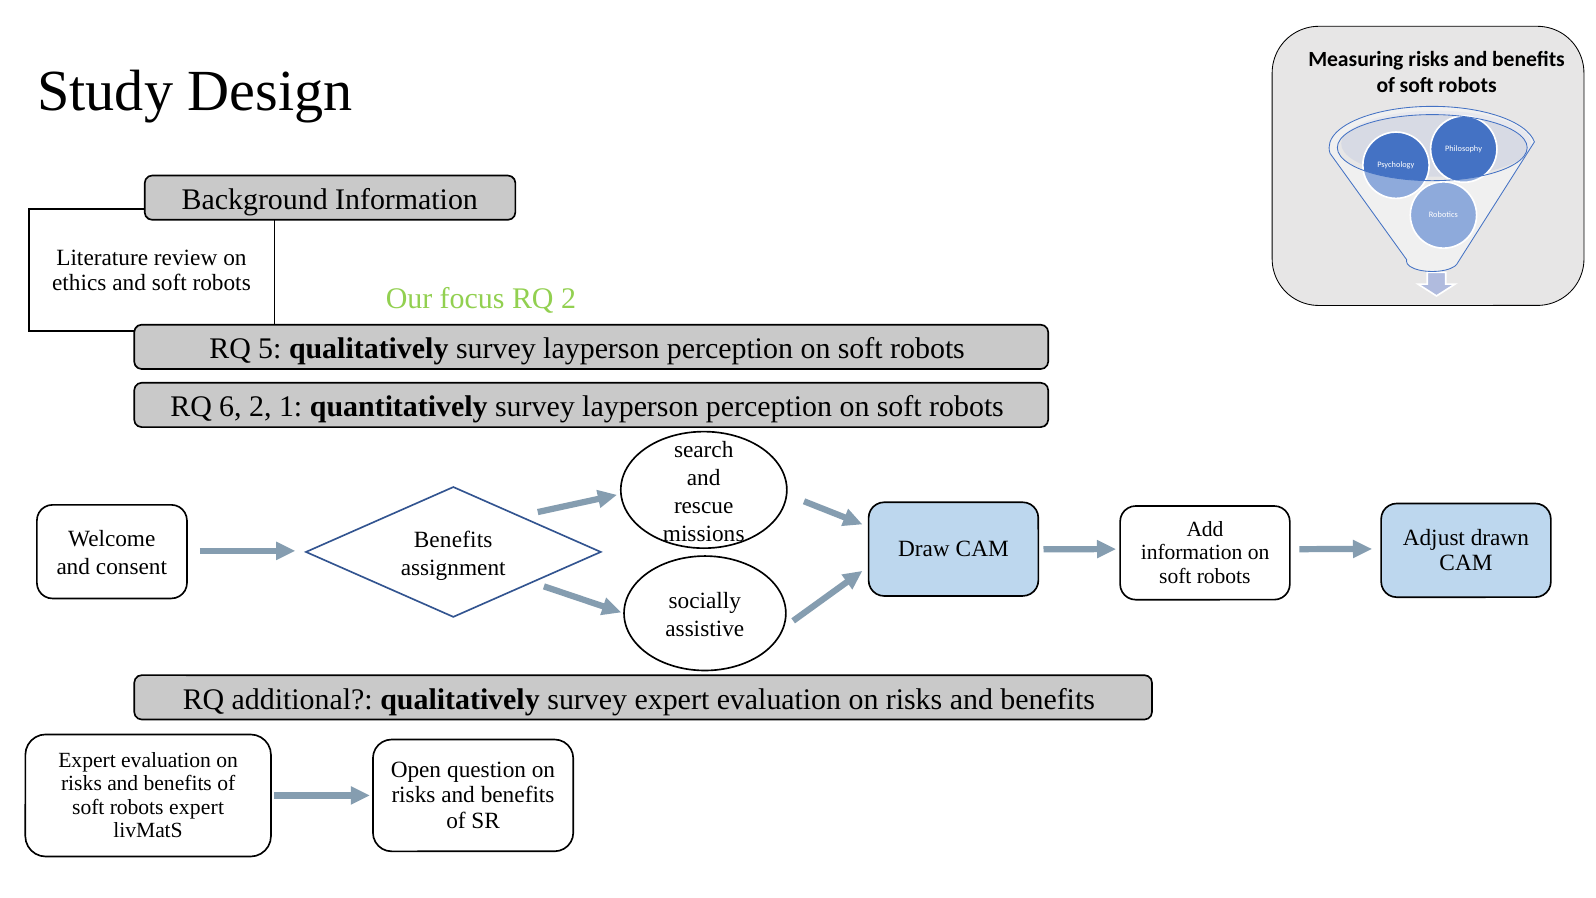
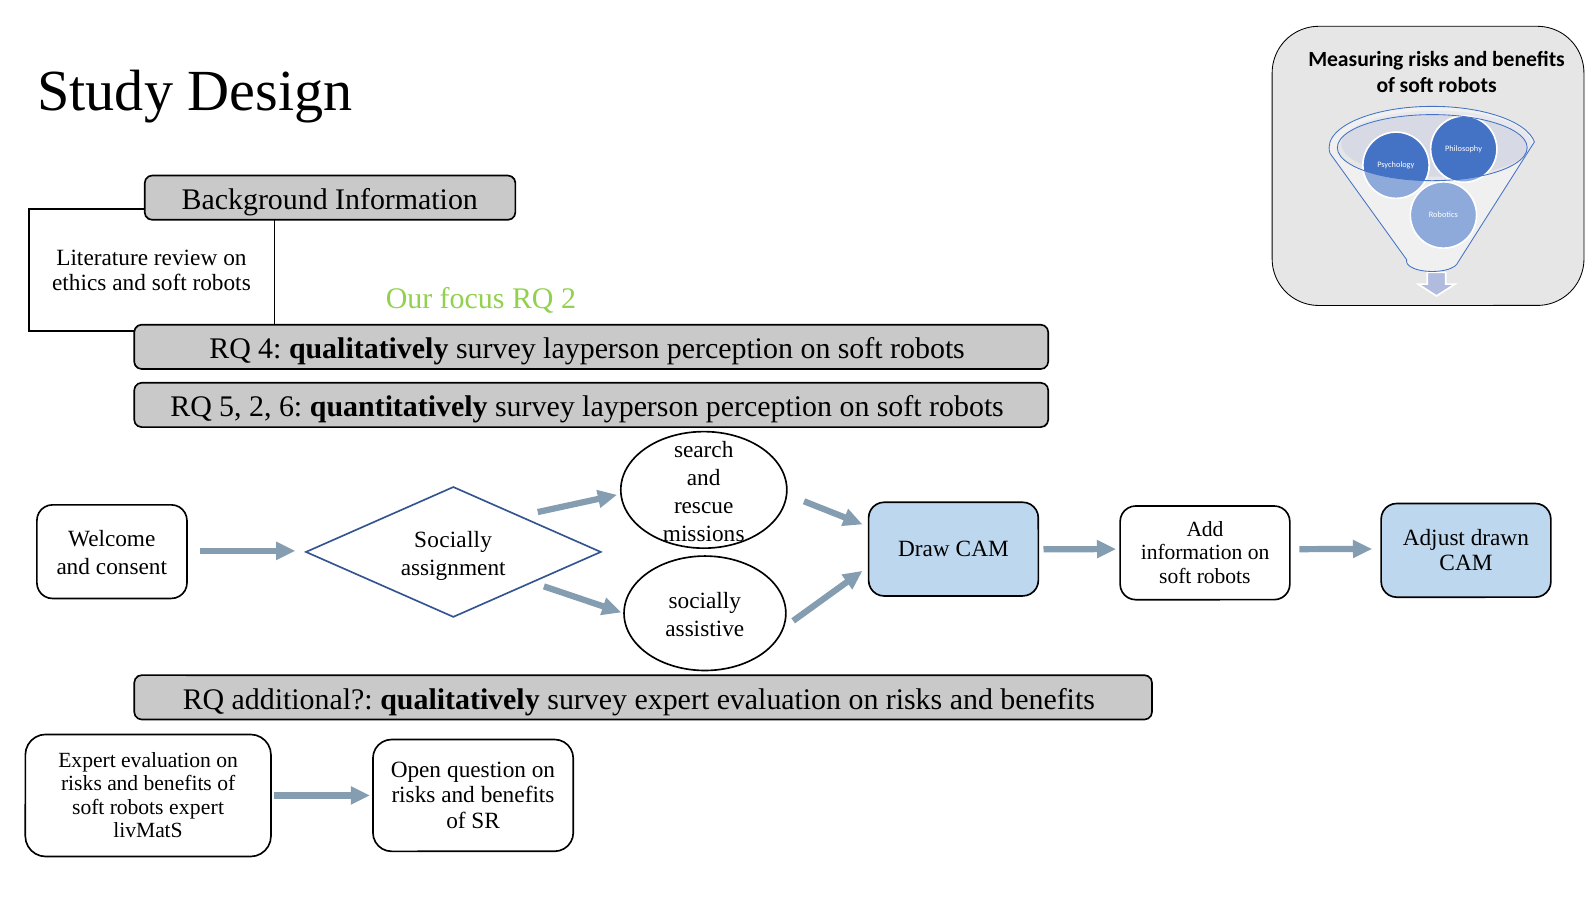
5: 5 -> 4 (270, 349)
6: 6 -> 5 (230, 407)
1: 1 -> 6 (291, 407)
Benefits: Benefits -> Socially (453, 539)
